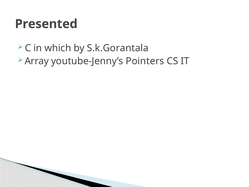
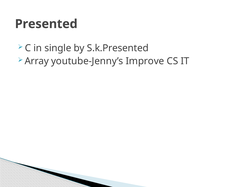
which: which -> single (58, 48)
S.k.Gorantala: S.k.Gorantala -> S.k.Presented (118, 48)
Pointers: Pointers -> Improve (145, 61)
